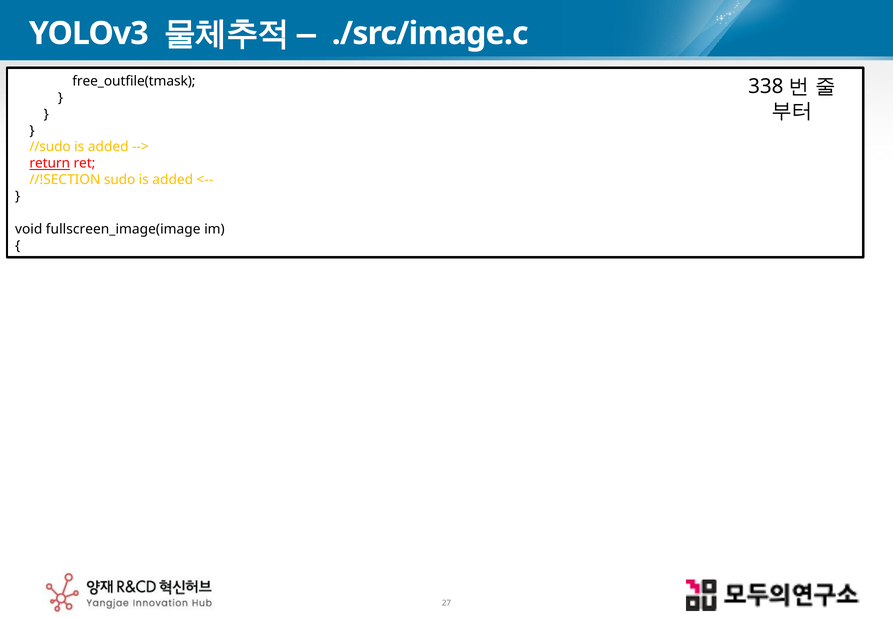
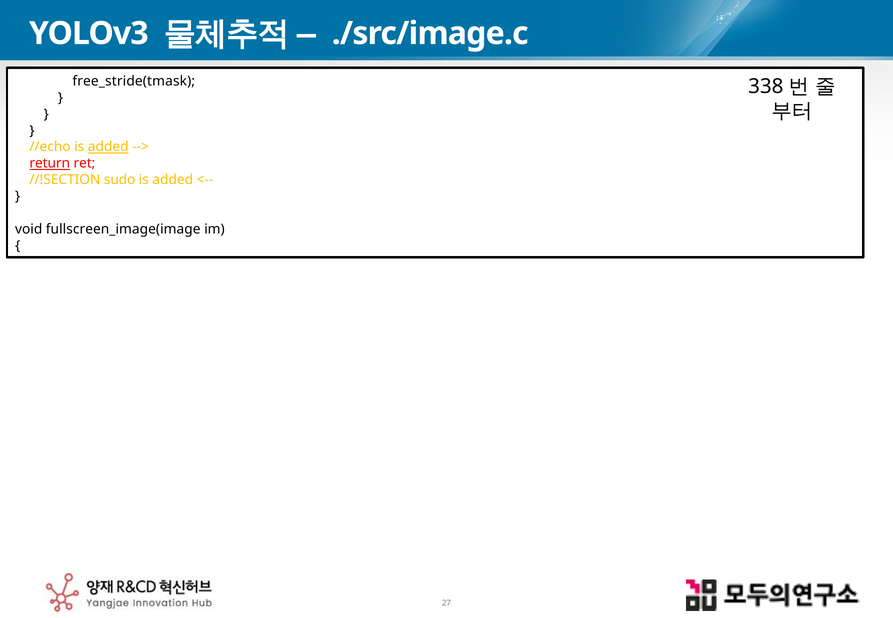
free_outfile(tmask: free_outfile(tmask -> free_stride(tmask (134, 81)
//sudo: //sudo -> //echo (50, 147)
added underline: none -> present (108, 147)
